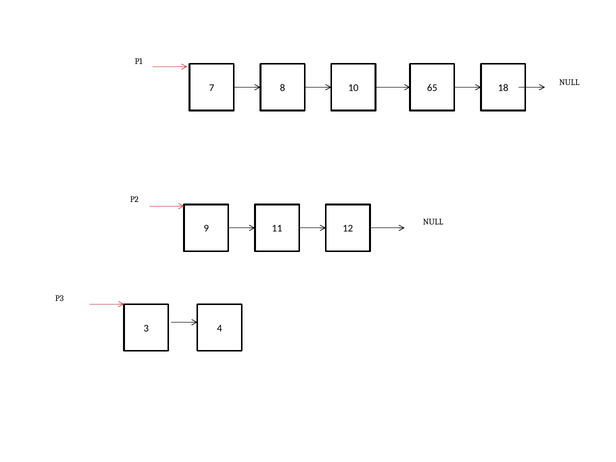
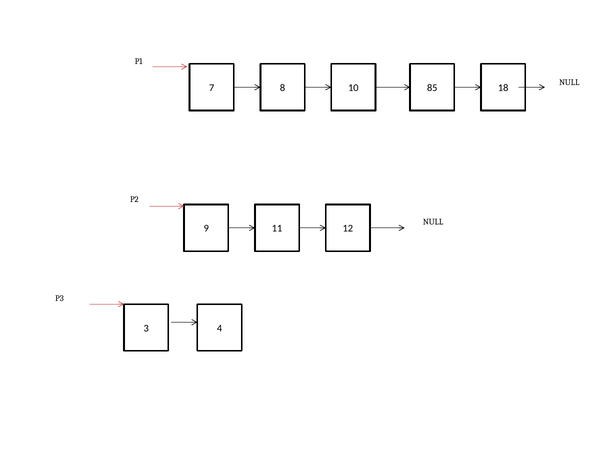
65: 65 -> 85 (432, 88)
